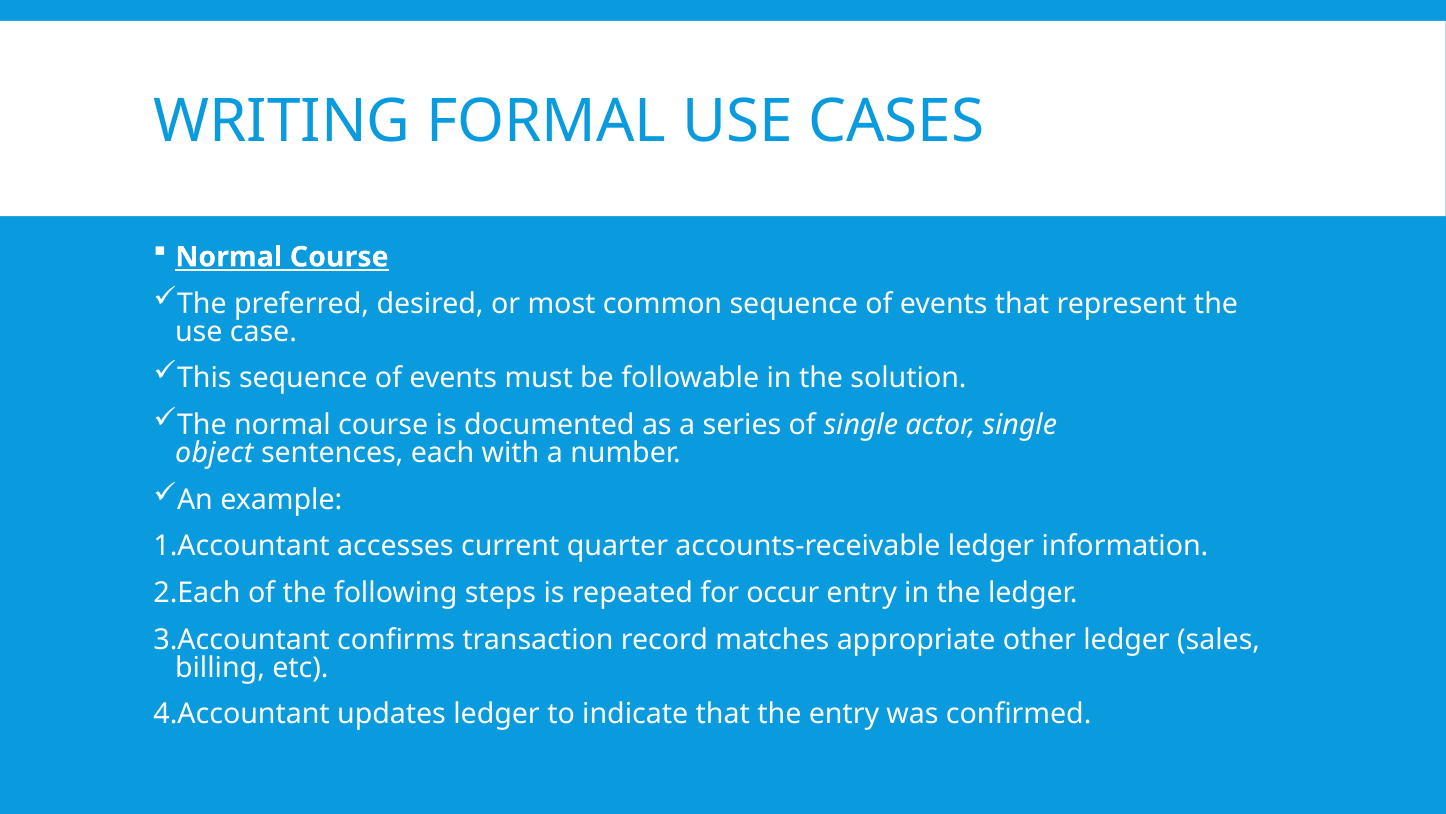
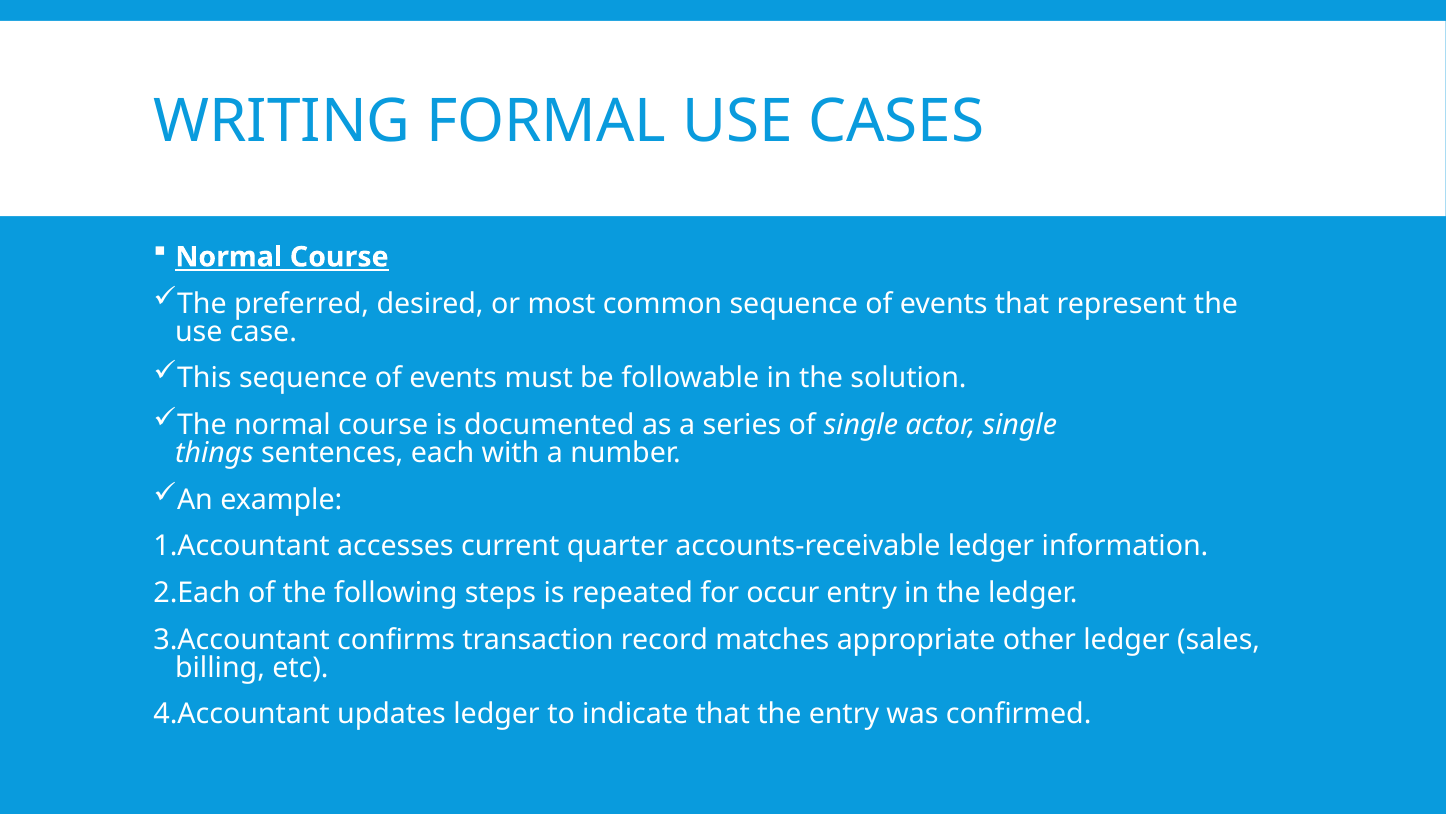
object: object -> things (214, 453)
